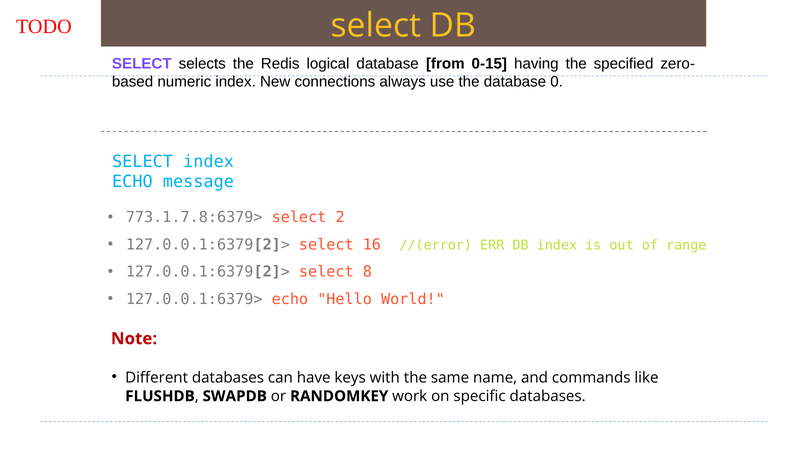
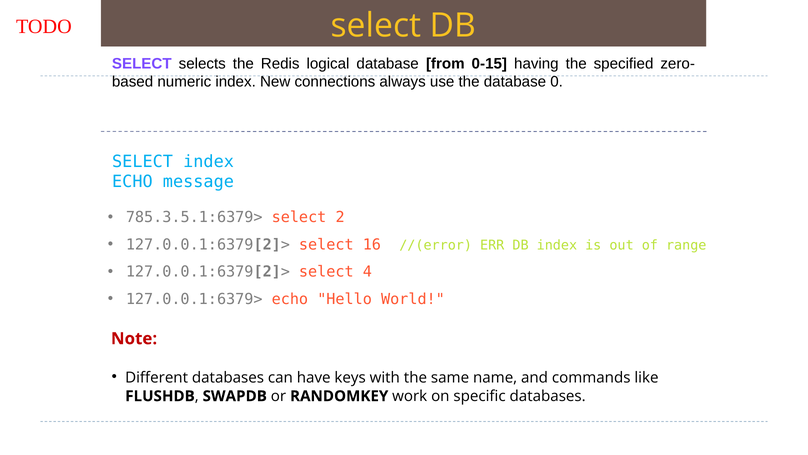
773.1.7.8:6379>: 773.1.7.8:6379> -> 785.3.5.1:6379> (194, 217)
8: 8 -> 4 (367, 272)
